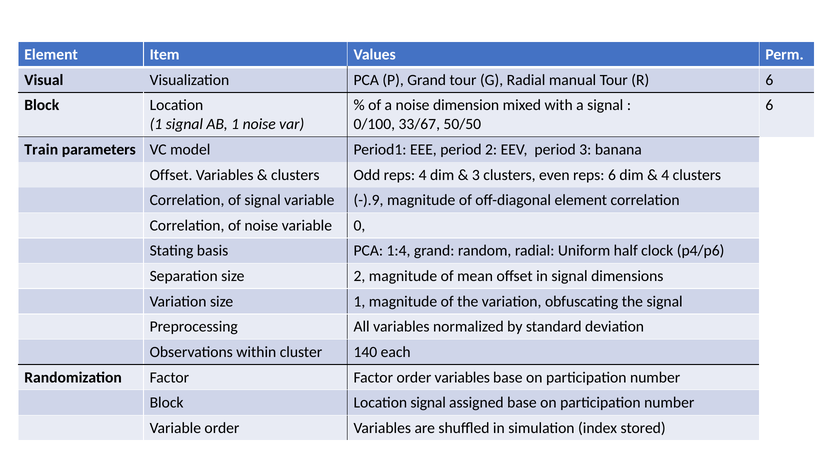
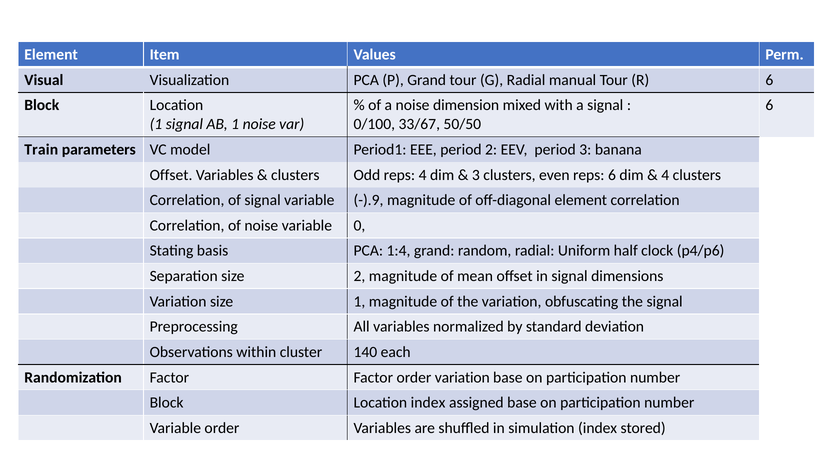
Factor order variables: variables -> variation (462, 377)
Location signal: signal -> index (428, 403)
